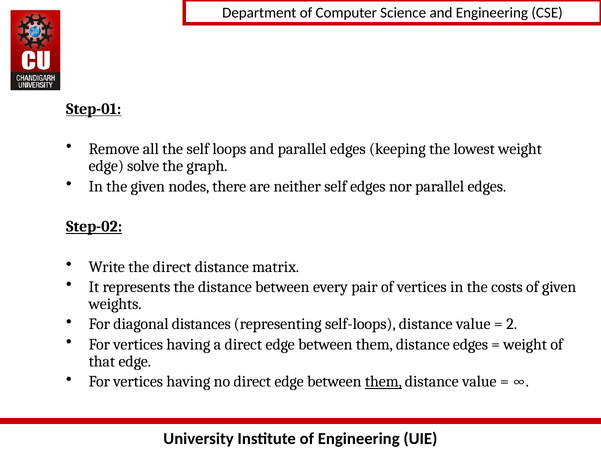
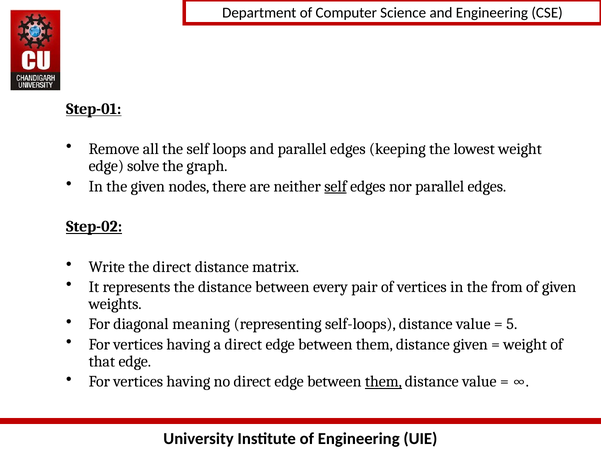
self underline: none -> present (335, 186)
costs: costs -> from (507, 287)
distances: distances -> meaning (201, 324)
2: 2 -> 5 (512, 324)
distance edges: edges -> given (470, 344)
